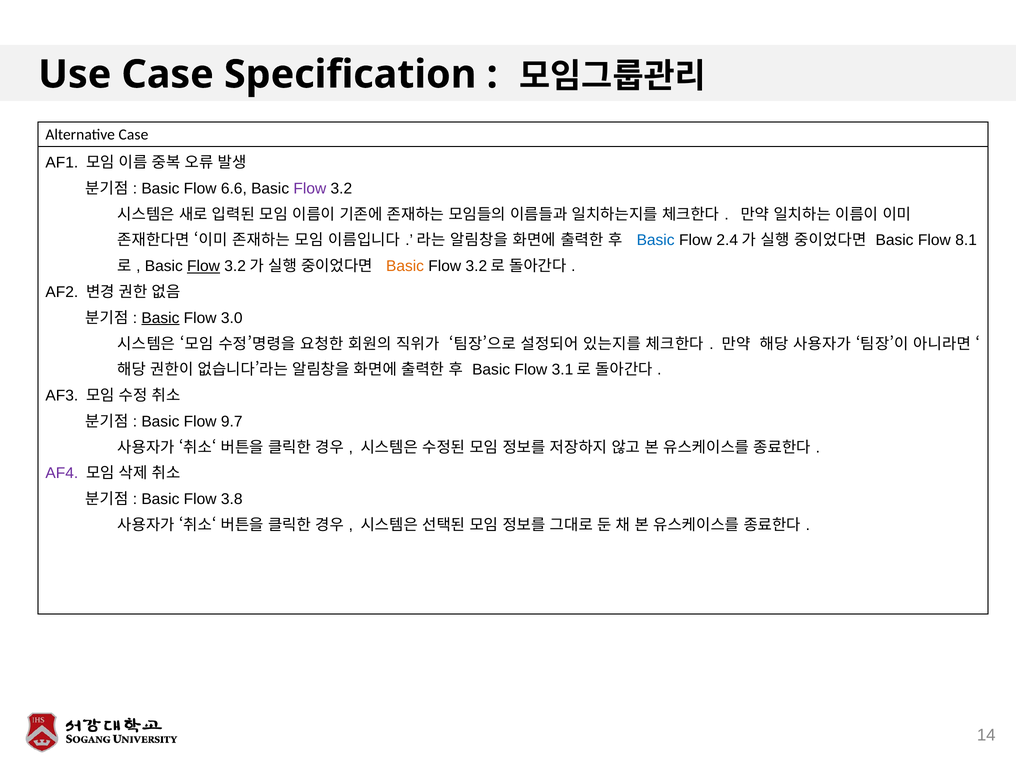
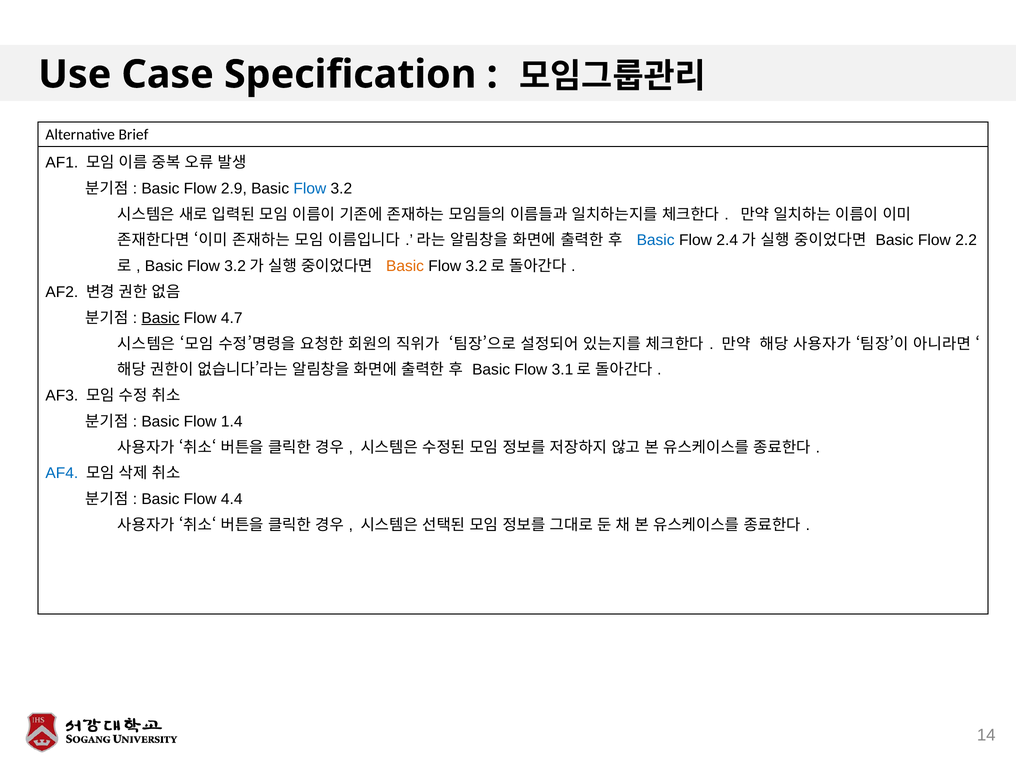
Alternative Case: Case -> Brief (133, 135)
6.6: 6.6 -> 2.9 (234, 189)
Flow colour: purple -> blue (310, 189)
8.1: 8.1 -> 2.2 (966, 240)
Flow underline: present -> none (203, 266)
3.0: 3.0 -> 4.7 (232, 318)
9.7: 9.7 -> 1.4 (232, 422)
AF4 colour: purple -> blue (62, 473)
3.8: 3.8 -> 4.4 (232, 499)
